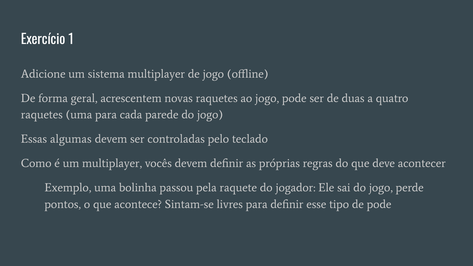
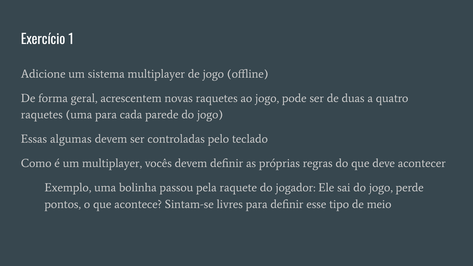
de pode: pode -> meio (379, 204)
